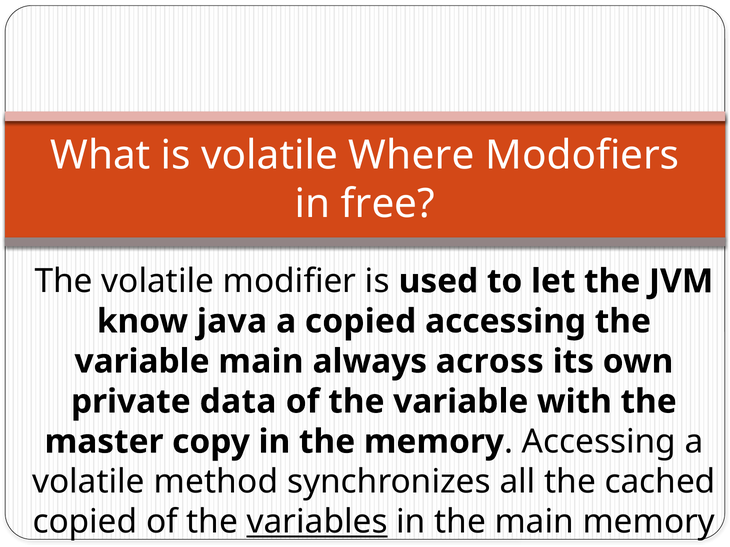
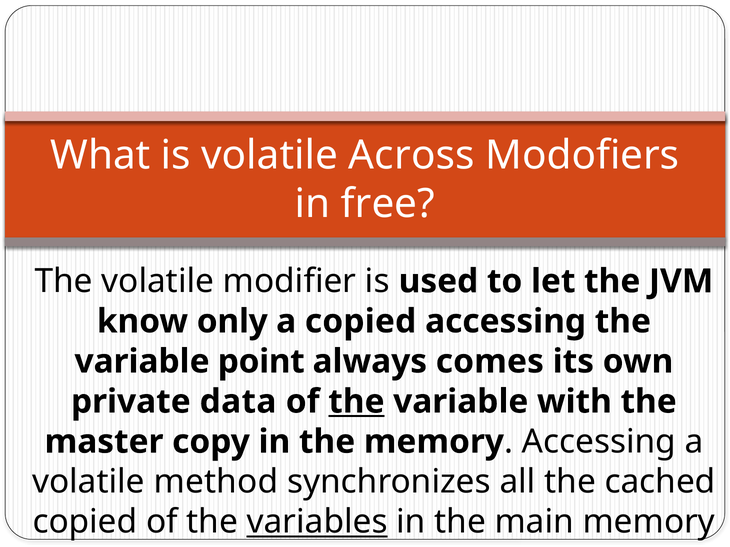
Where: Where -> Across (412, 156)
java: java -> only (232, 322)
variable main: main -> point (261, 362)
across: across -> comes (490, 362)
the underline: none -> present (356, 402)
